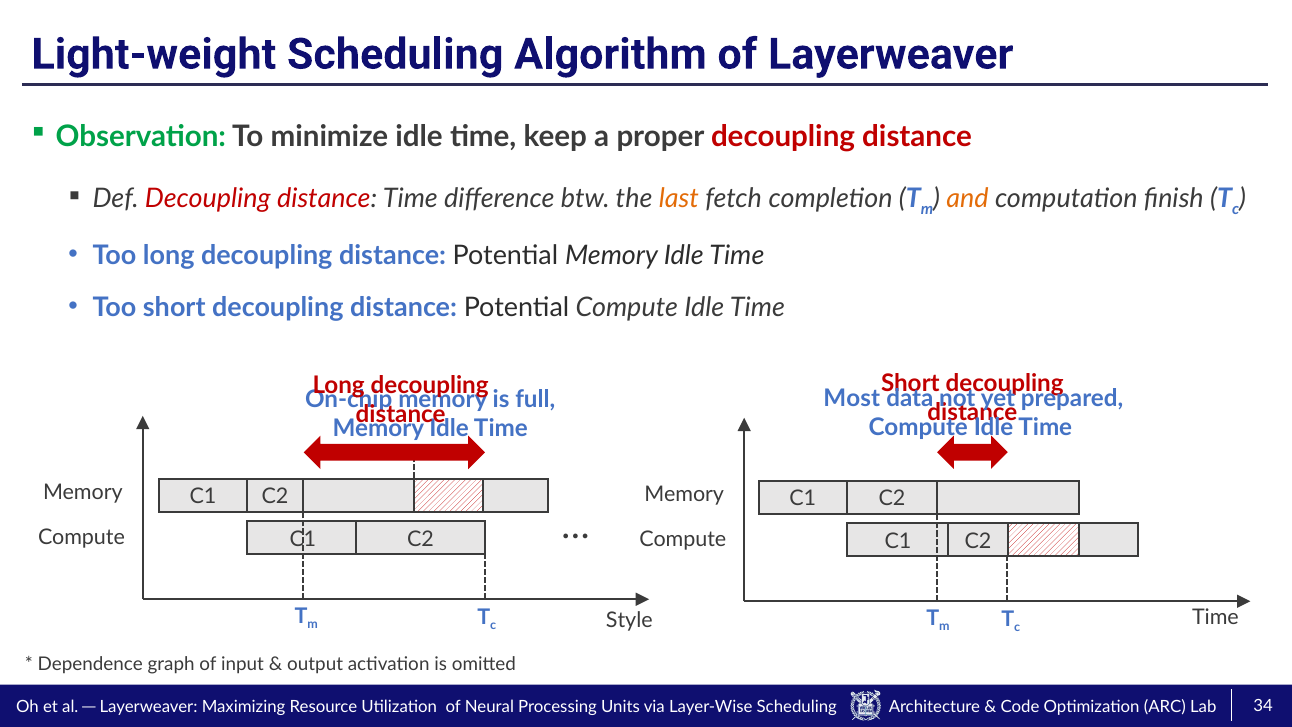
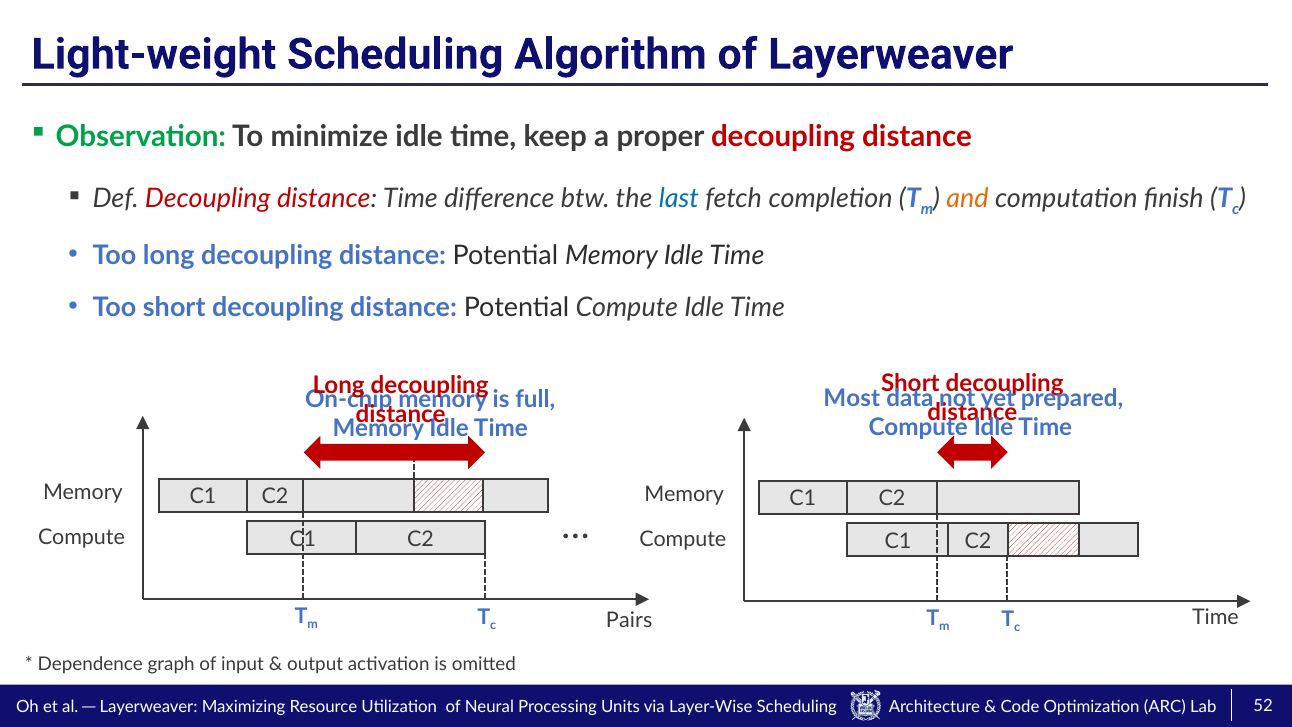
last colour: orange -> blue (679, 199)
Style: Style -> Pairs (629, 620)
34: 34 -> 52 (1263, 706)
